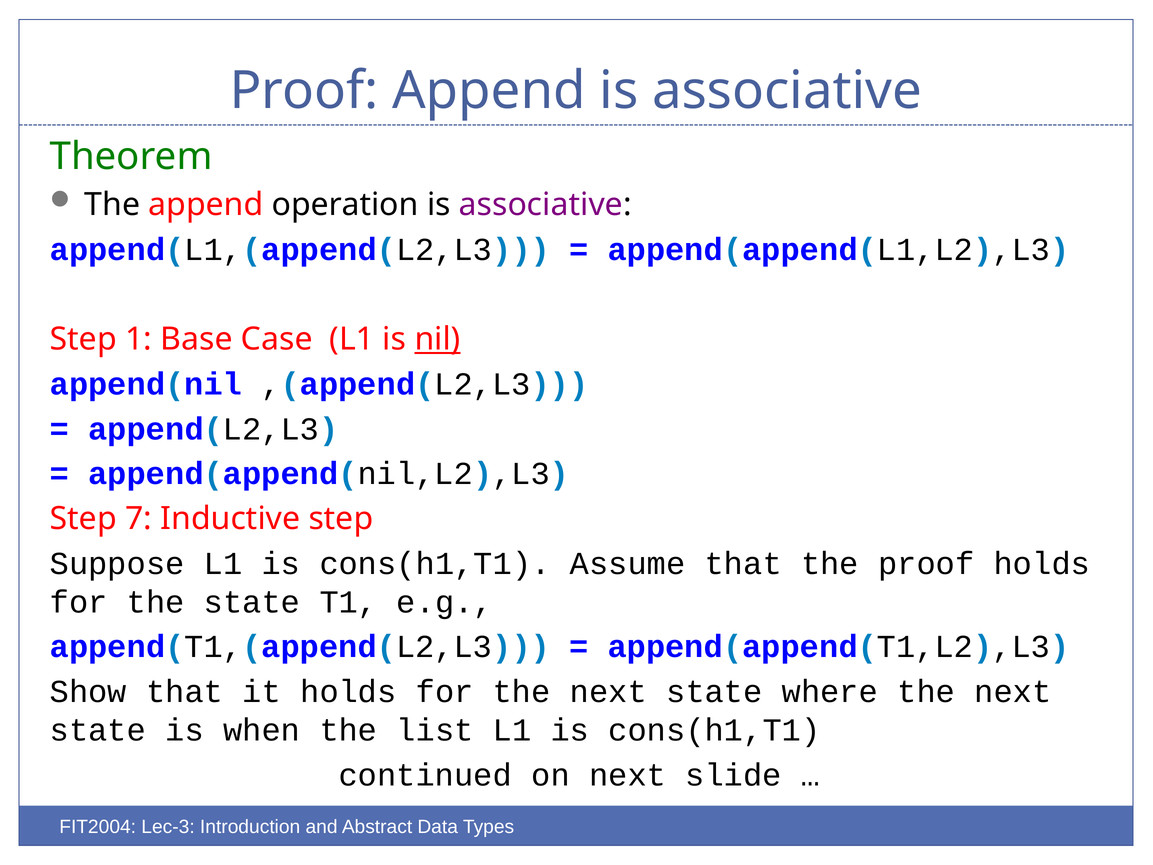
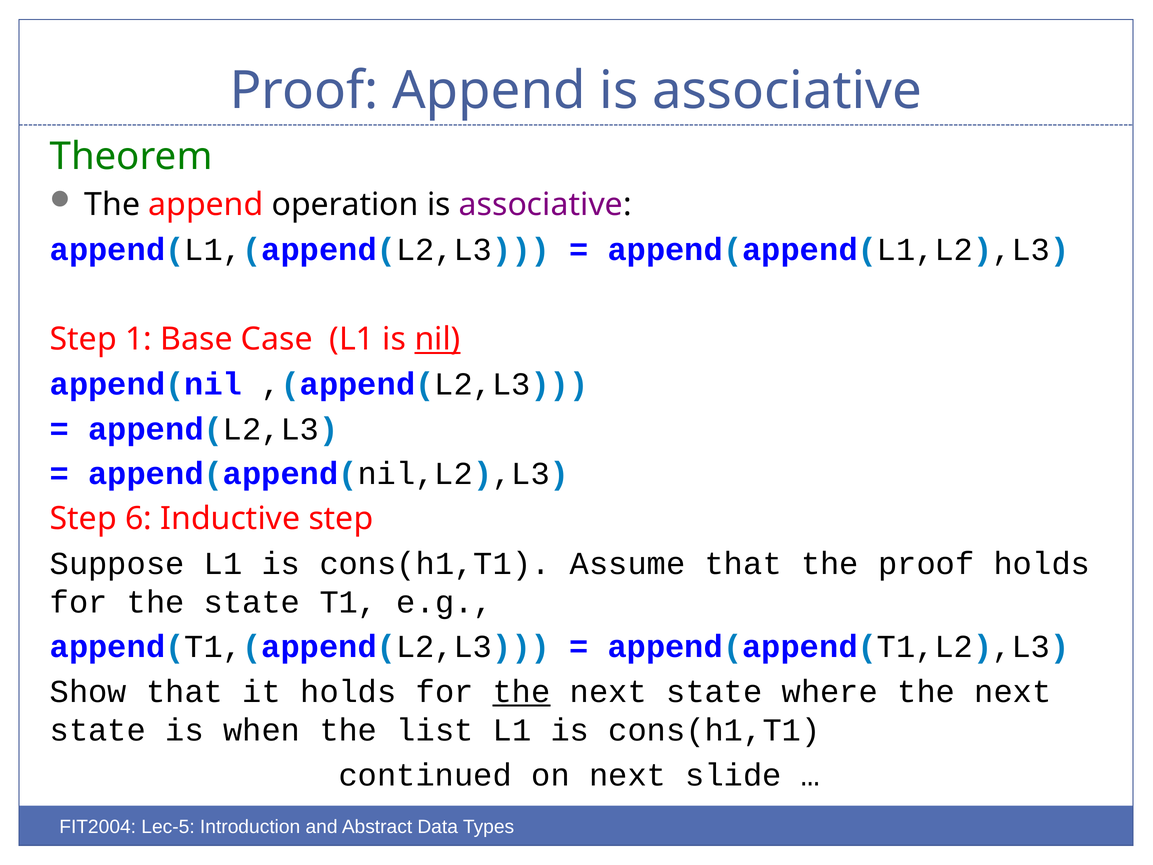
7: 7 -> 6 (139, 519)
the underline: none -> present (522, 692)
Lec-3: Lec-3 -> Lec-5 (168, 827)
